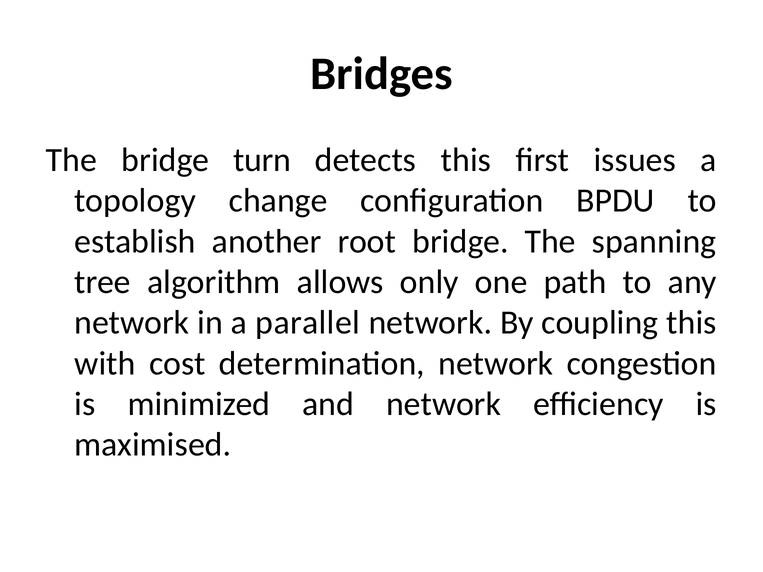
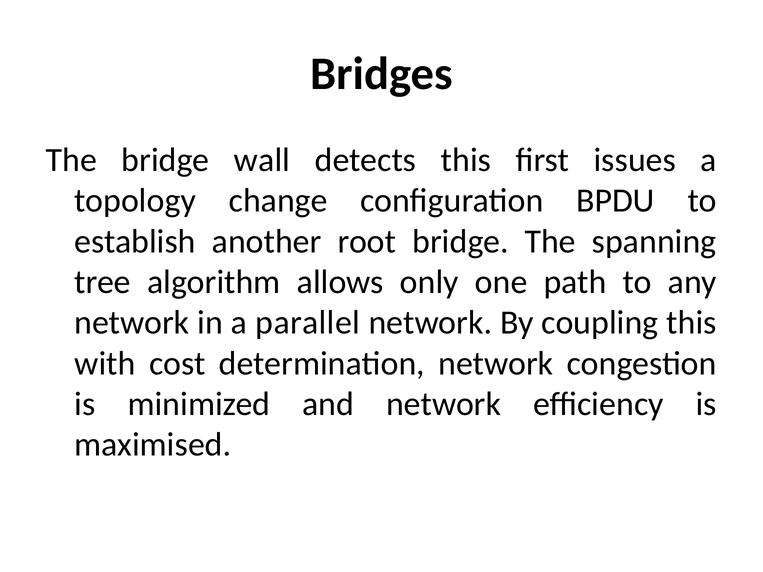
turn: turn -> wall (262, 160)
